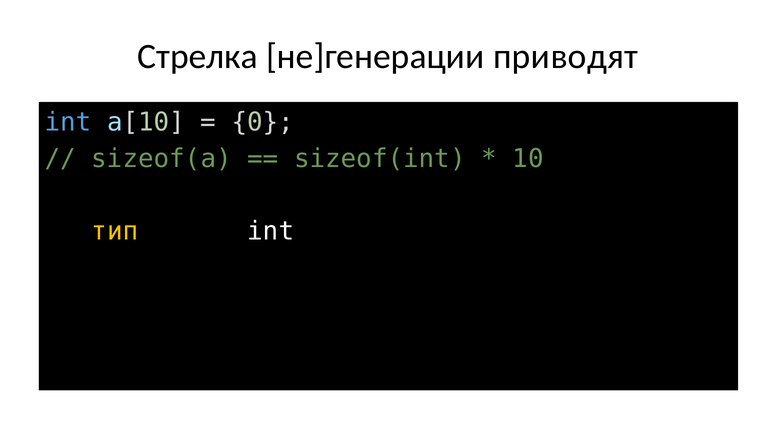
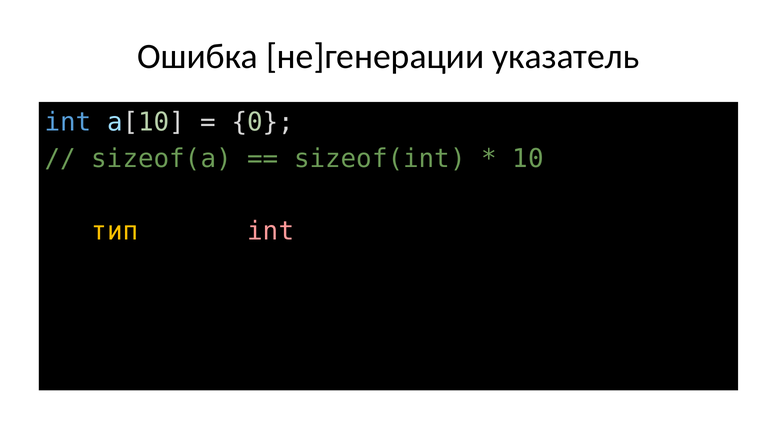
Стрелка: Стрелка -> Ошибка (198, 56)
не]генерации приводят: приводят -> указатель (566, 56)
int colour: white -> pink (271, 231)
